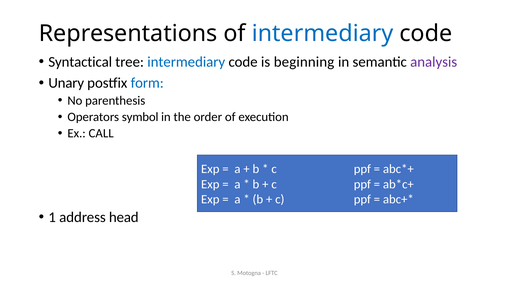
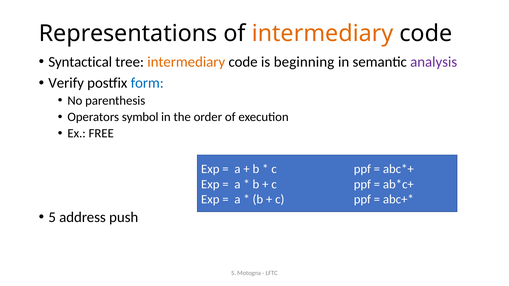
intermediary colour: blue -> orange (323, 33)
intermediary colour: blue -> orange (186, 62)
Unary: Unary -> Verify (66, 83)
CALL: CALL -> FREE (101, 133)
1: 1 -> 5 (52, 218)
head: head -> push (124, 218)
